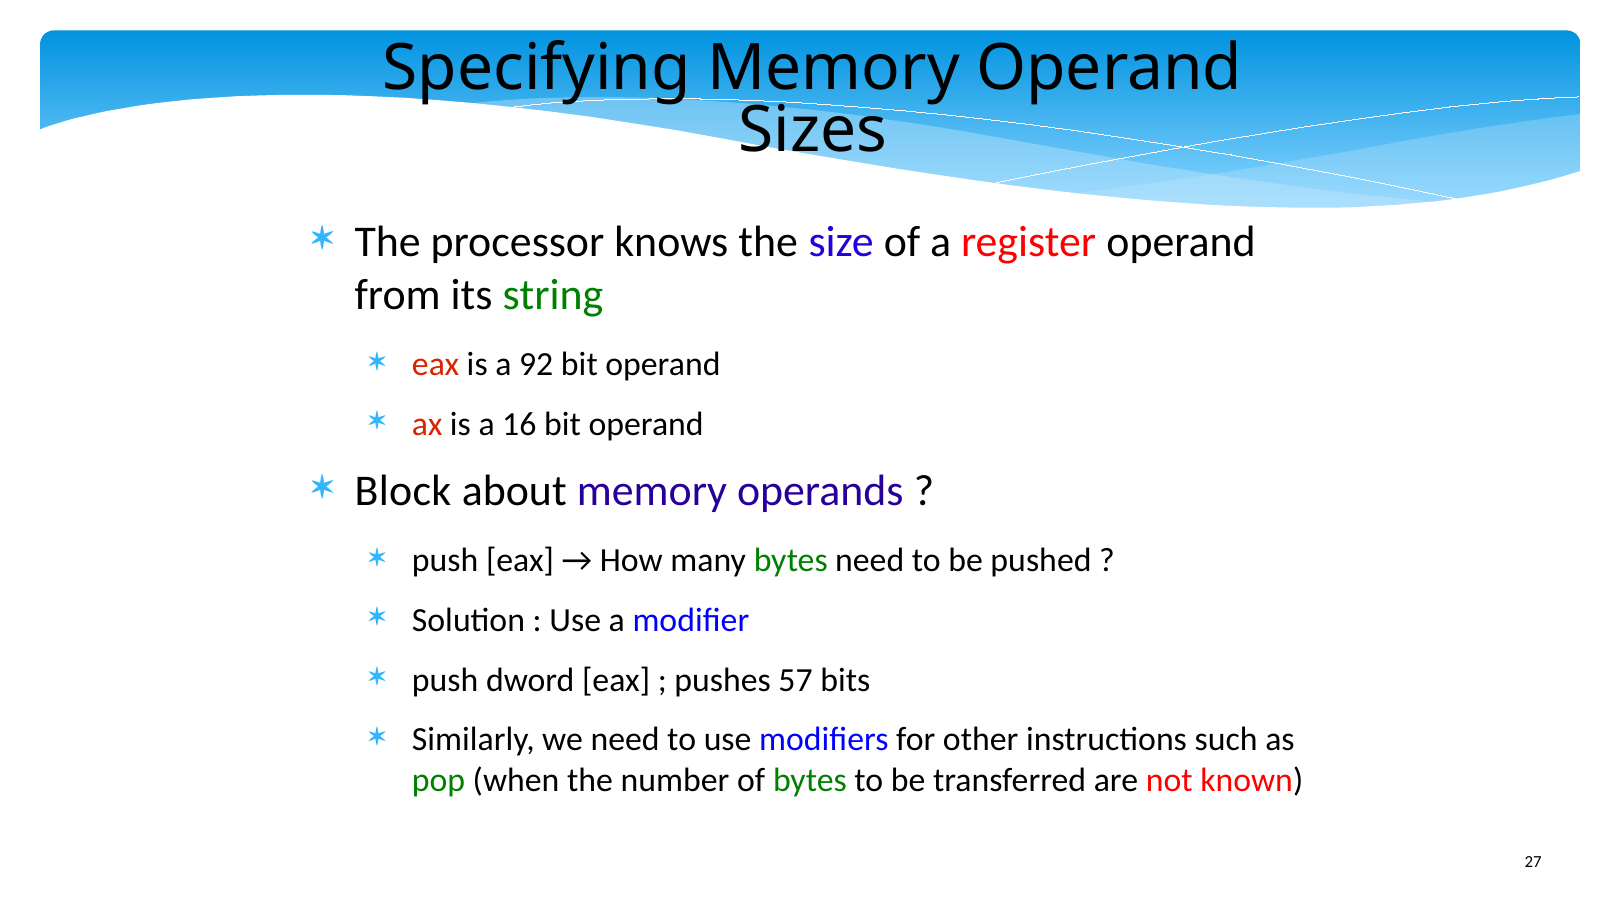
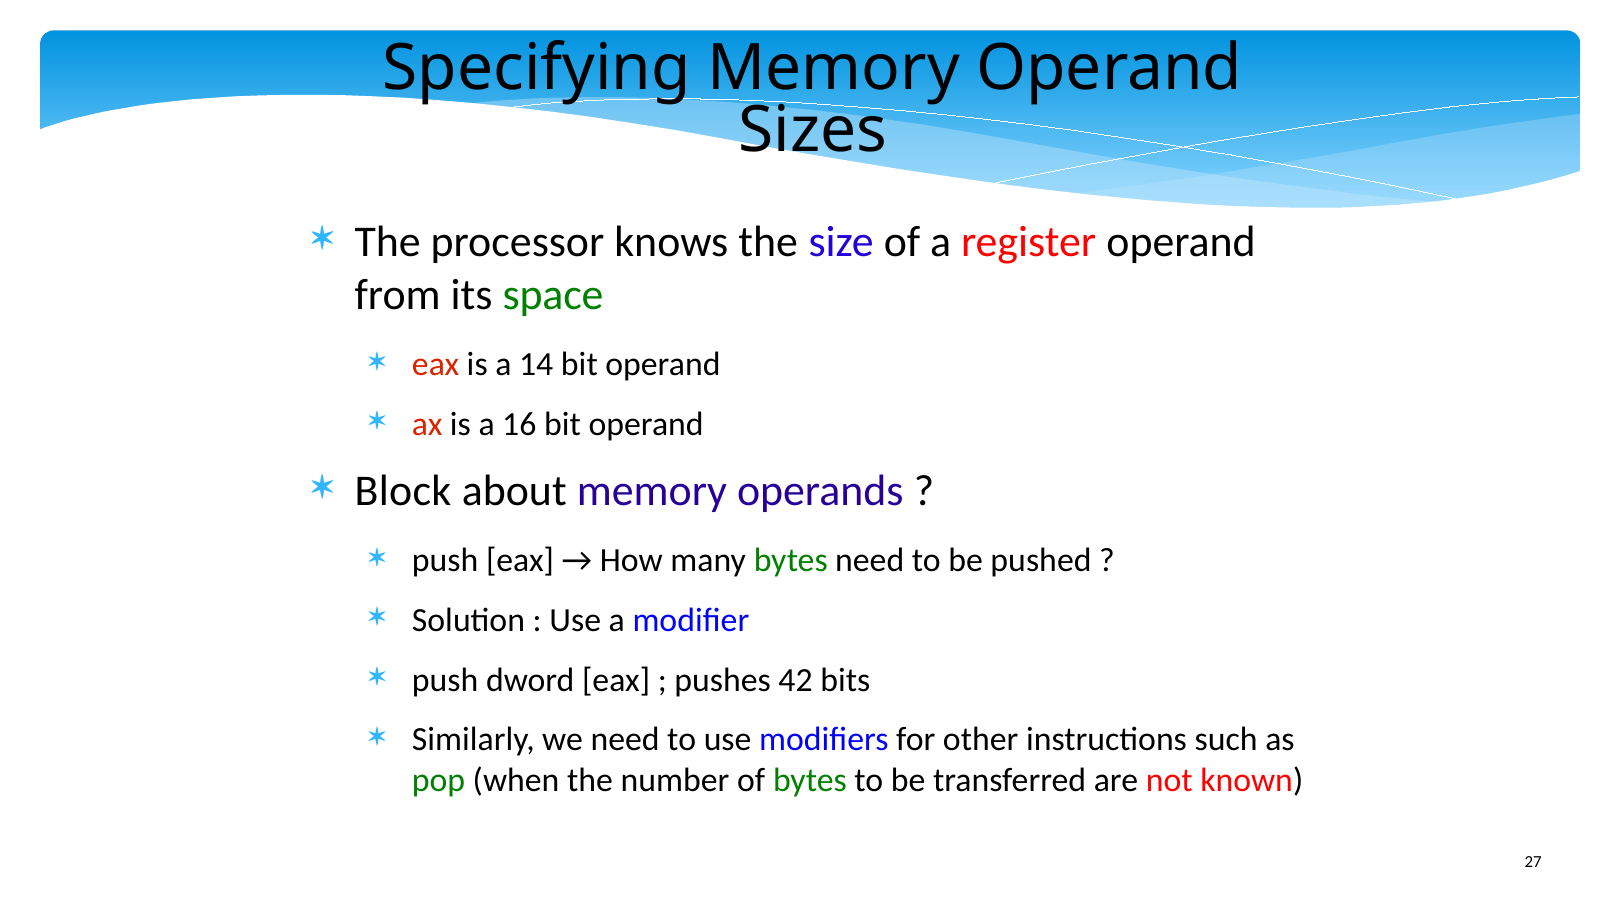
string: string -> space (553, 295)
92: 92 -> 14 (536, 364)
57: 57 -> 42 (796, 680)
